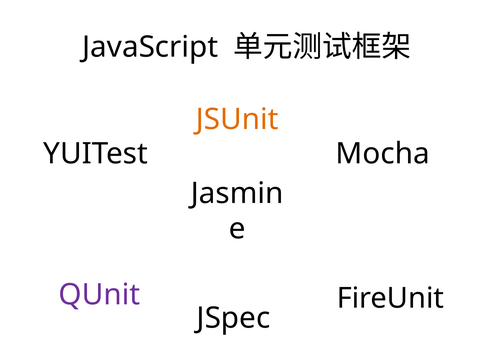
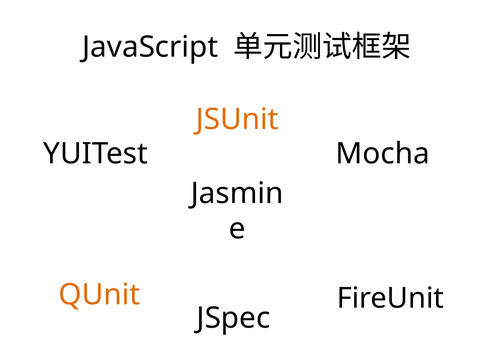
QUnit colour: purple -> orange (99, 295)
